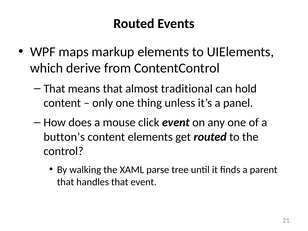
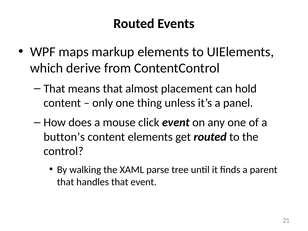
traditional: traditional -> placement (187, 89)
